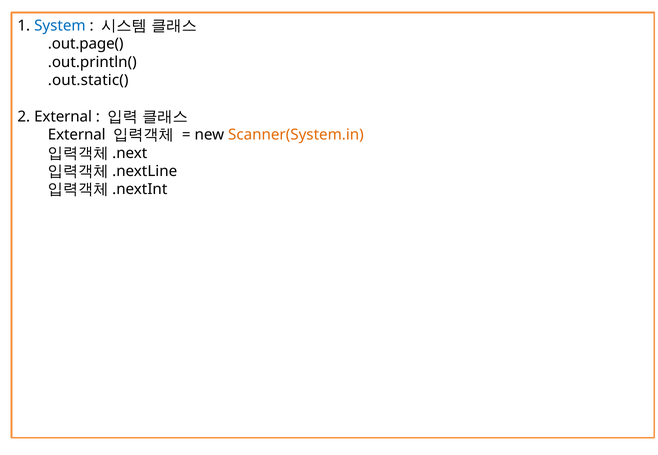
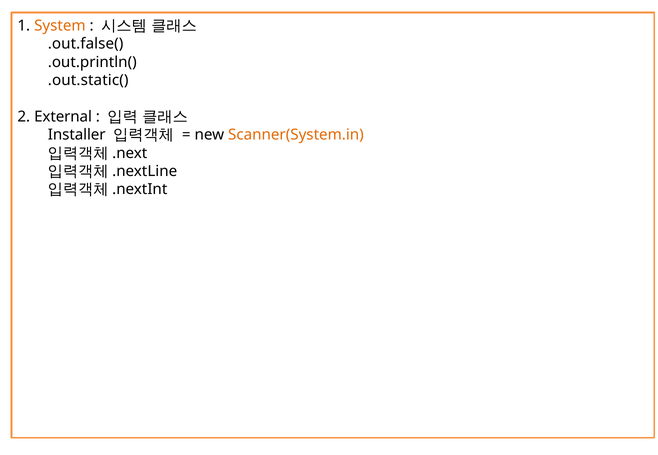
System colour: blue -> orange (60, 26)
.out.page(: .out.page( -> .out.false( (86, 44)
External: External -> Installer (77, 135)
